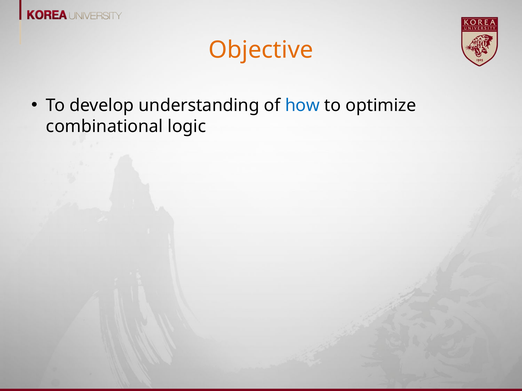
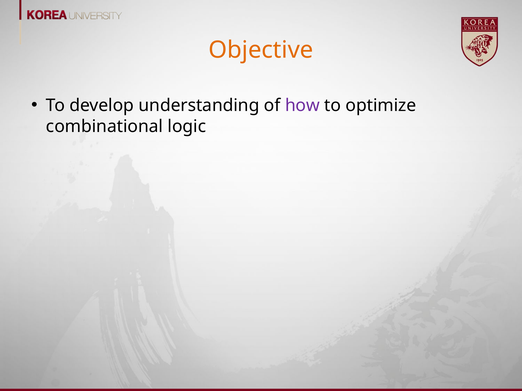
how colour: blue -> purple (302, 106)
